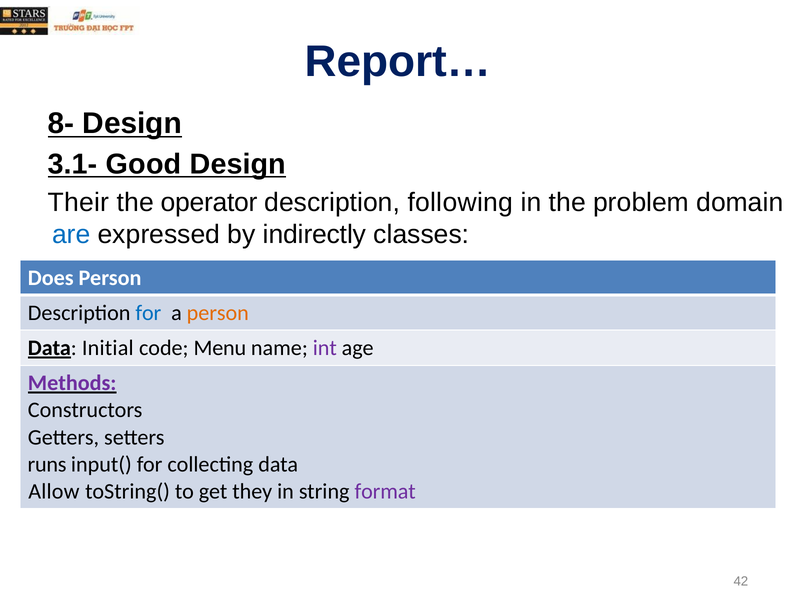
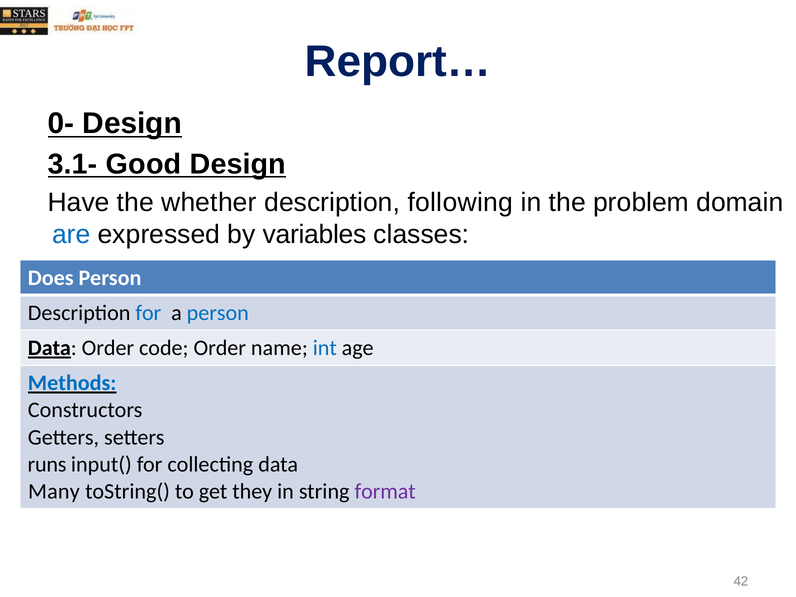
8-: 8- -> 0- (61, 123)
Their: Their -> Have (79, 203)
operator: operator -> whether (209, 203)
indirectly: indirectly -> variables (315, 234)
person colour: orange -> blue (218, 313)
Data Initial: Initial -> Order (108, 348)
code Menu: Menu -> Order (220, 348)
int colour: purple -> blue (325, 348)
Methods colour: purple -> blue (72, 383)
Allow: Allow -> Many (54, 491)
